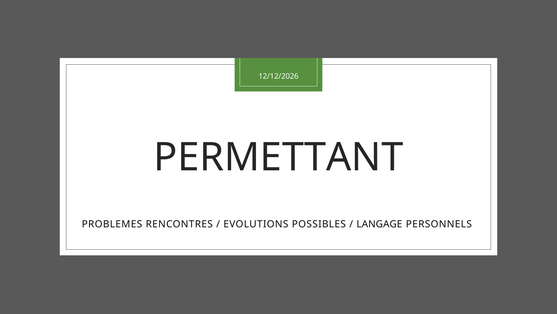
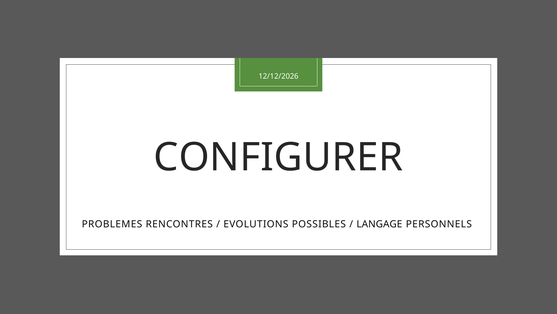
PERMETTANT: PERMETTANT -> CONFIGURER (278, 157)
